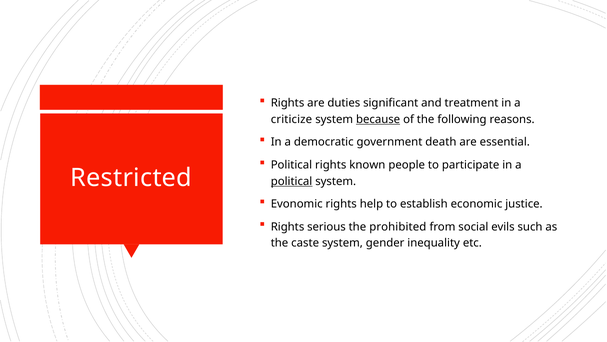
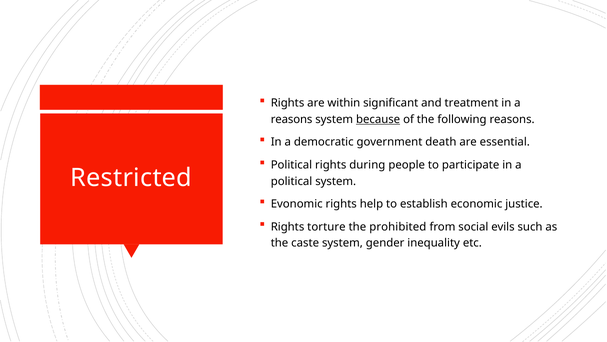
duties: duties -> within (344, 103)
criticize: criticize -> reasons (292, 119)
known: known -> during (367, 165)
political underline: present -> none (292, 181)
serious: serious -> torture (326, 226)
